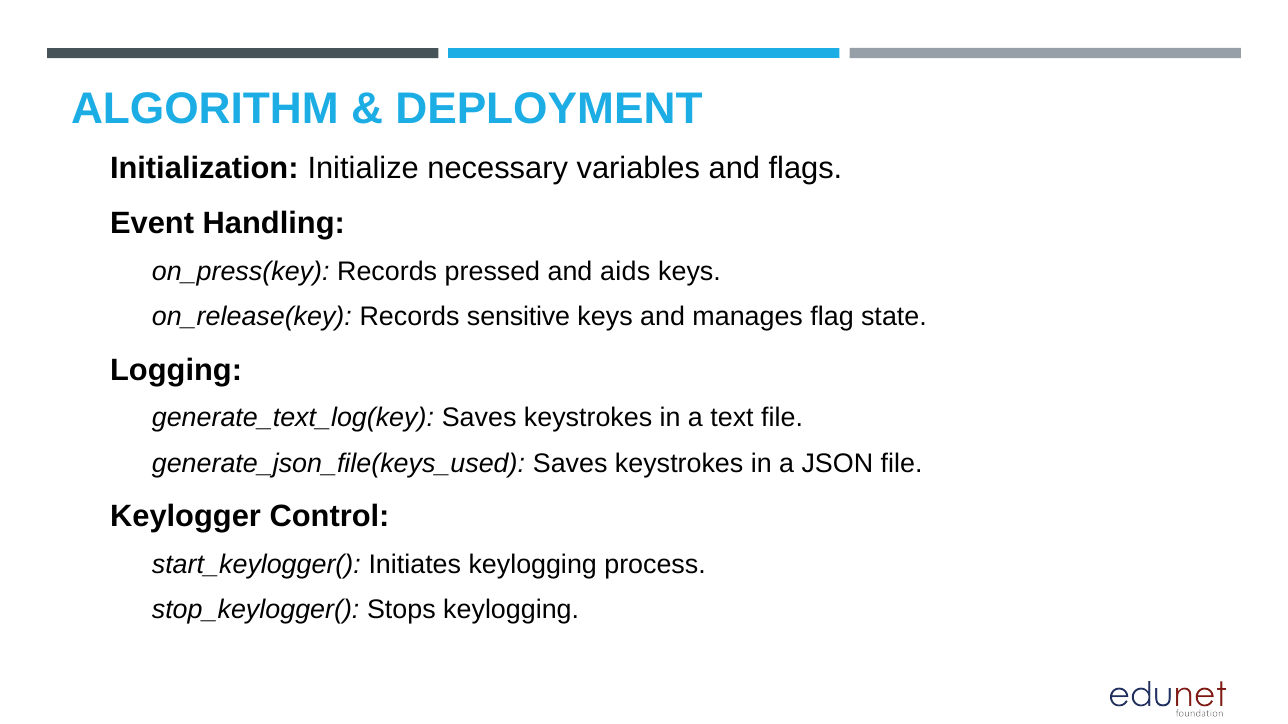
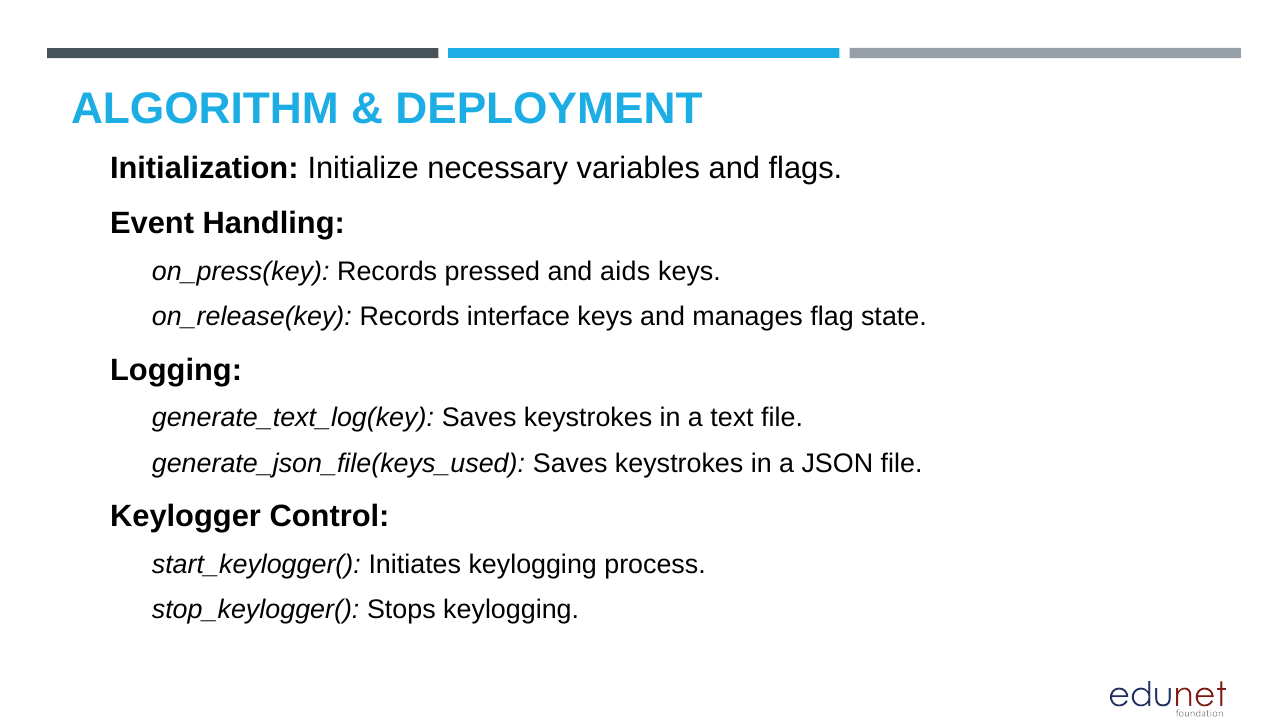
sensitive: sensitive -> interface (518, 317)
